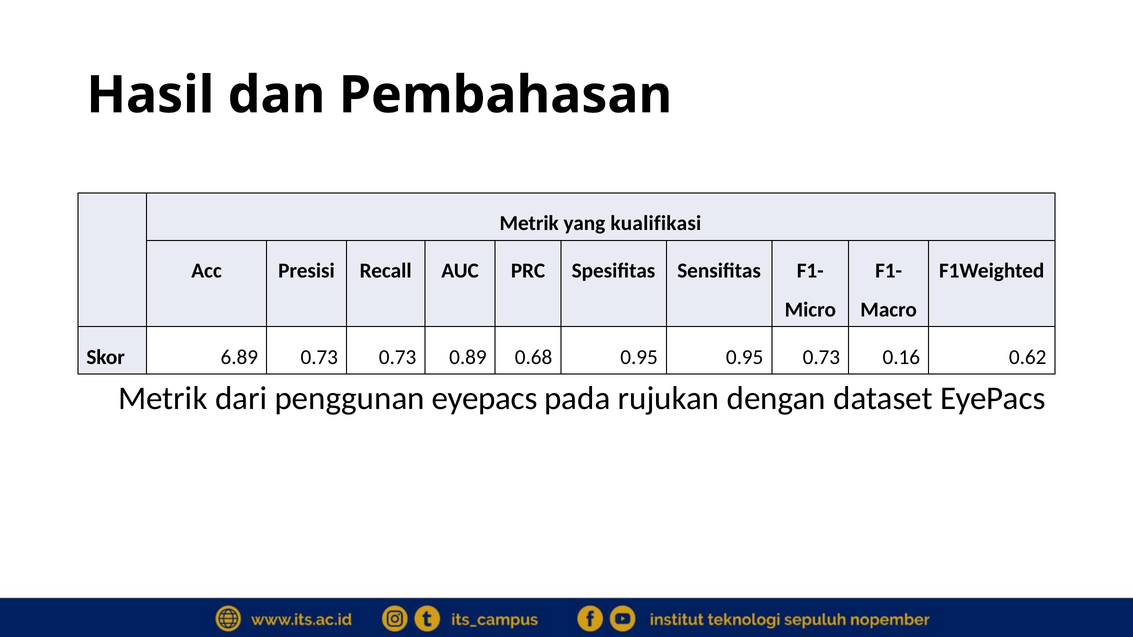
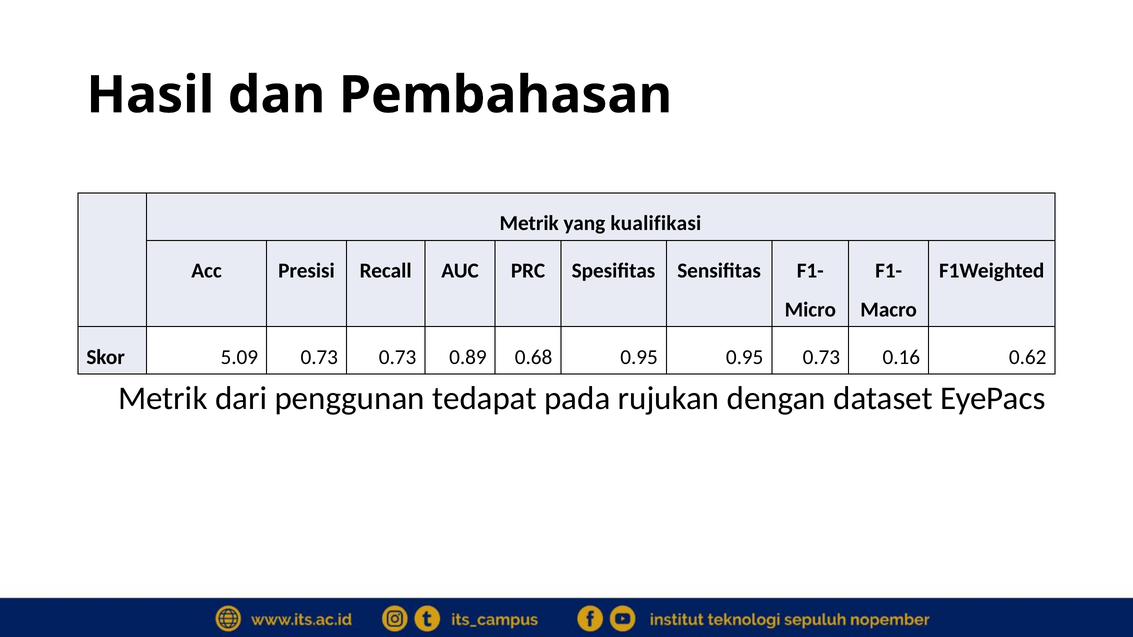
6.89: 6.89 -> 5.09 (239, 357)
penggunan eyepacs: eyepacs -> tedapat (484, 399)
